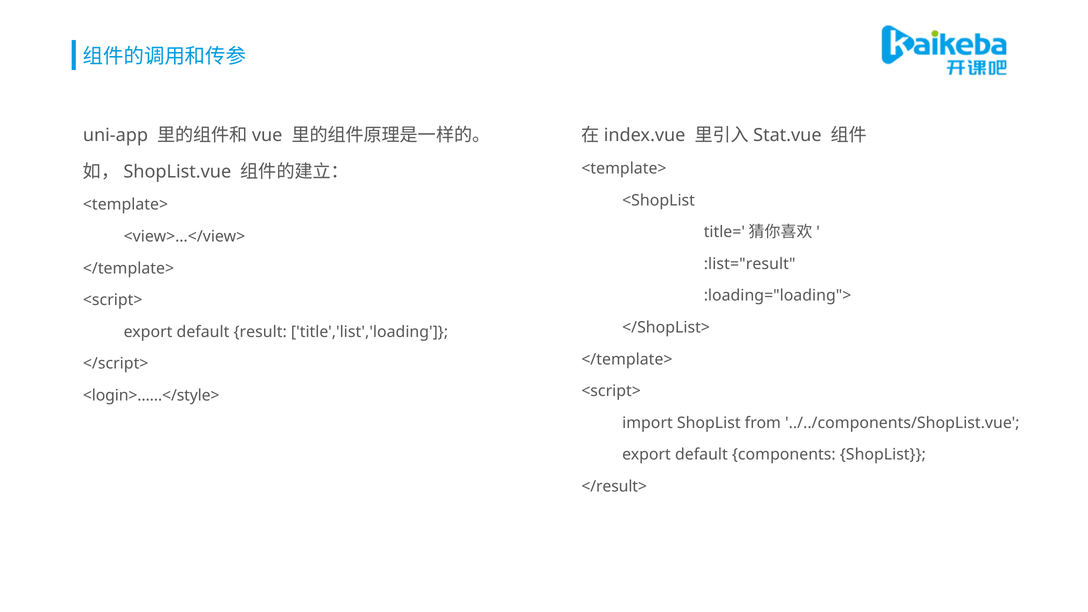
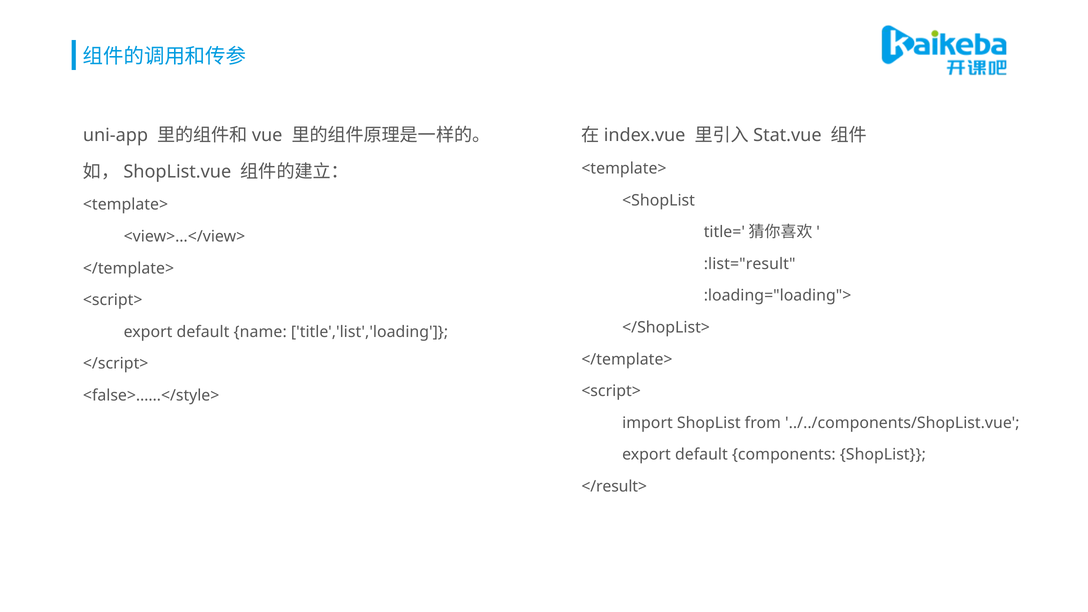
result: result -> name (260, 332)
<login>……</style>: <login>……</style> -> <false>……</style> (151, 396)
